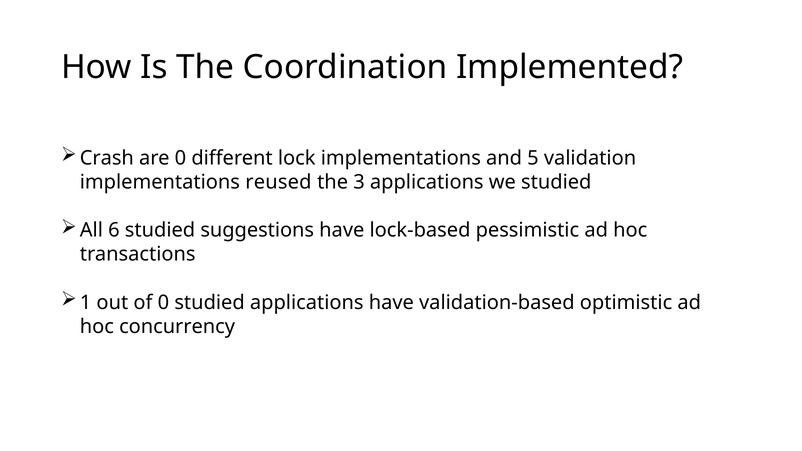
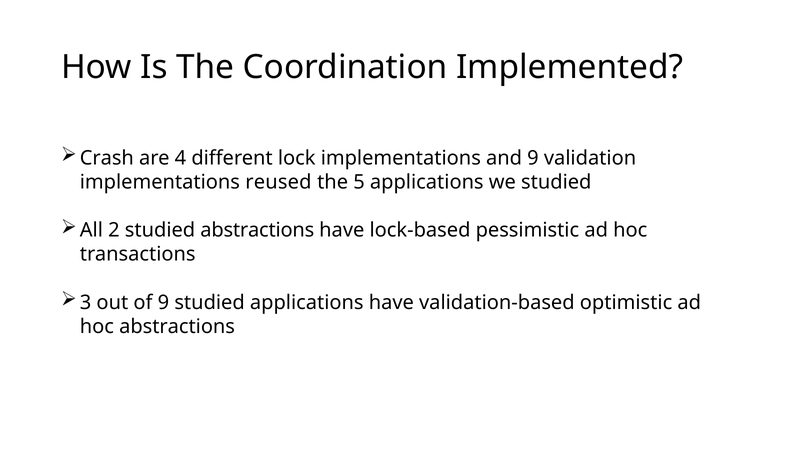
are 0: 0 -> 4 (180, 158)
and 5: 5 -> 9 (533, 158)
3: 3 -> 5 (359, 182)
6: 6 -> 2 (114, 230)
studied suggestions: suggestions -> abstractions (257, 230)
1: 1 -> 3 (86, 302)
of 0: 0 -> 9 (163, 302)
hoc concurrency: concurrency -> abstractions (177, 327)
